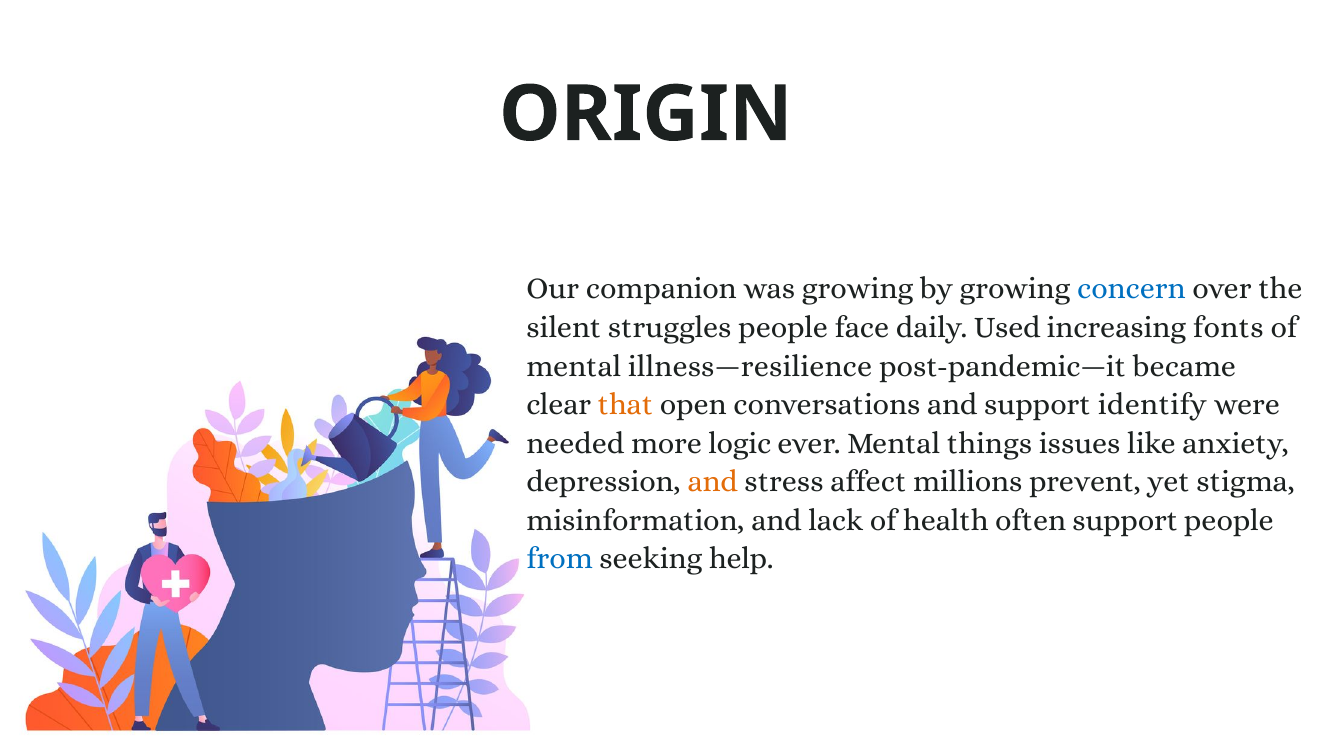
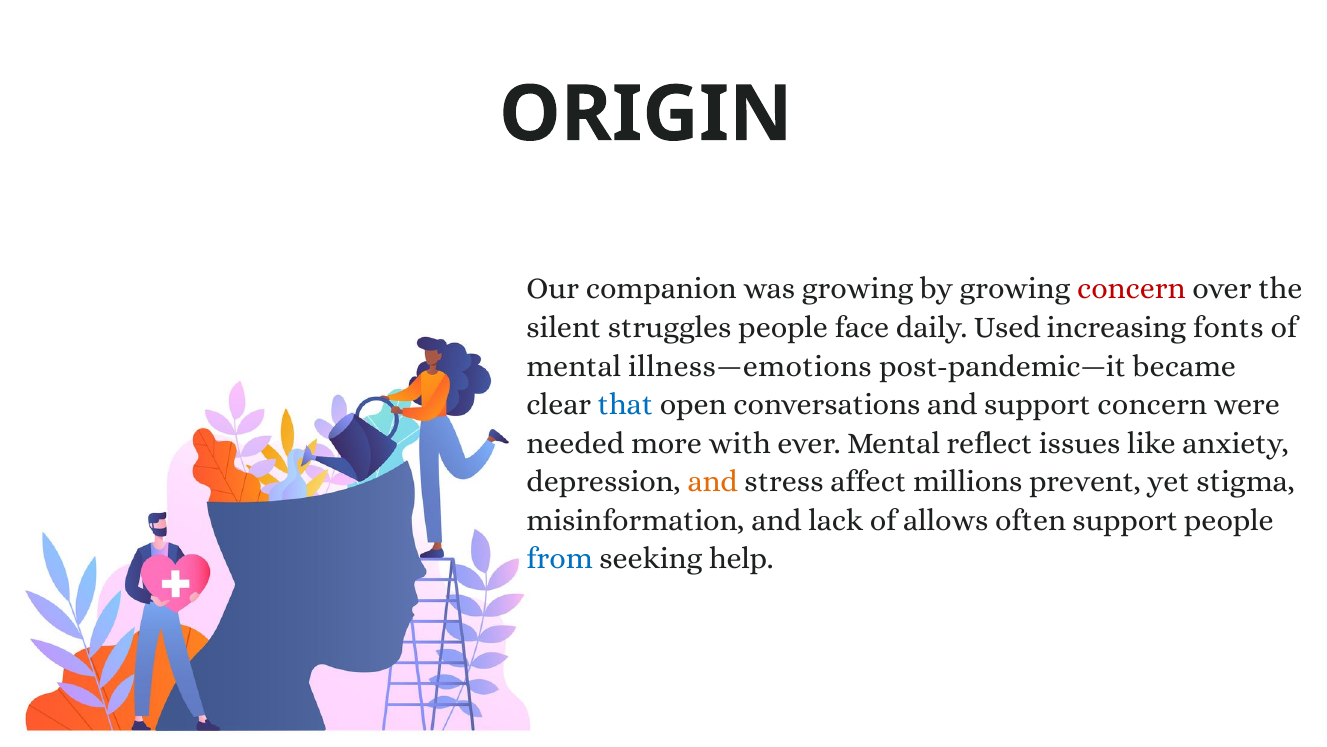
concern colour: blue -> red (1131, 289)
illness—resilience: illness—resilience -> illness—emotions (750, 366)
that colour: orange -> blue (625, 404)
support identify: identify -> concern (1152, 404)
logic: logic -> with (740, 443)
things: things -> reflect (990, 443)
health: health -> allows (946, 520)
